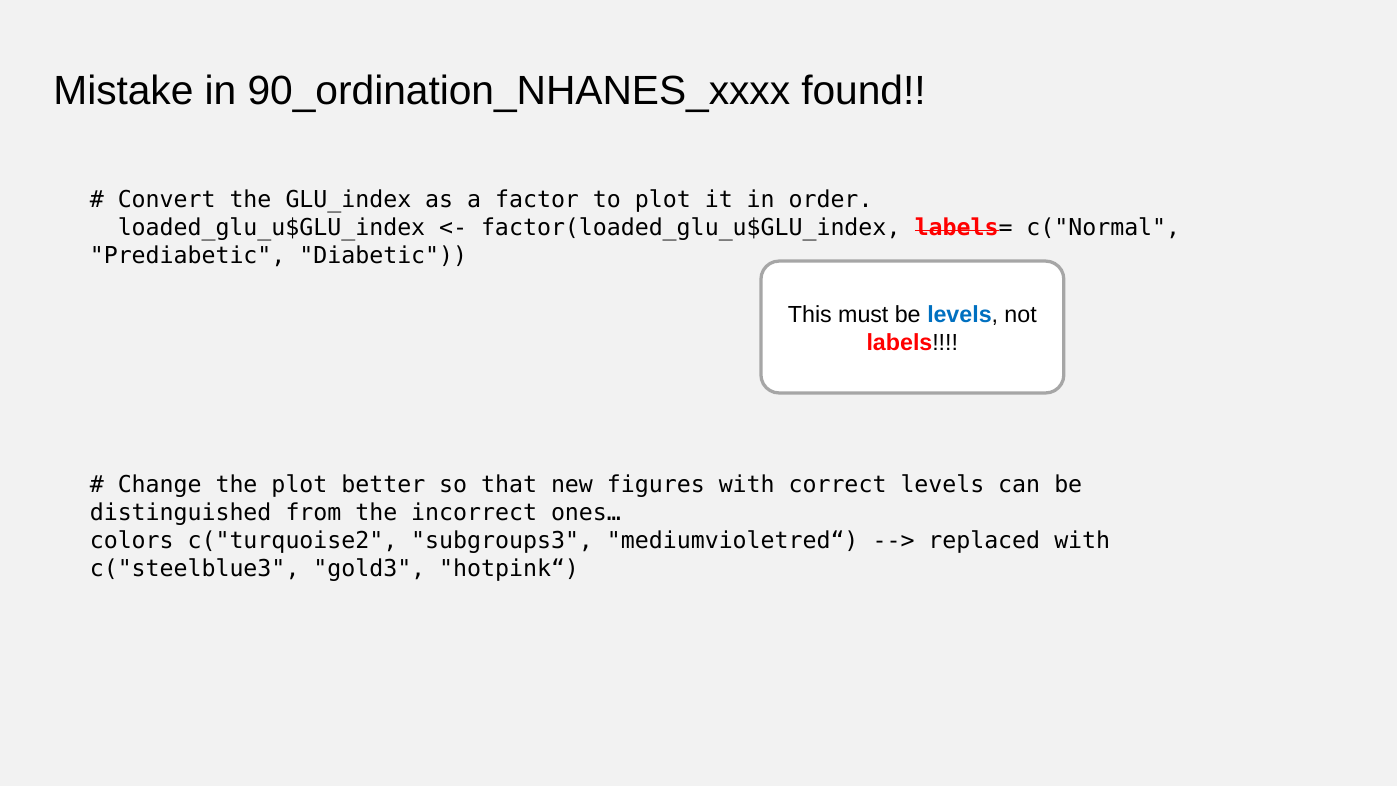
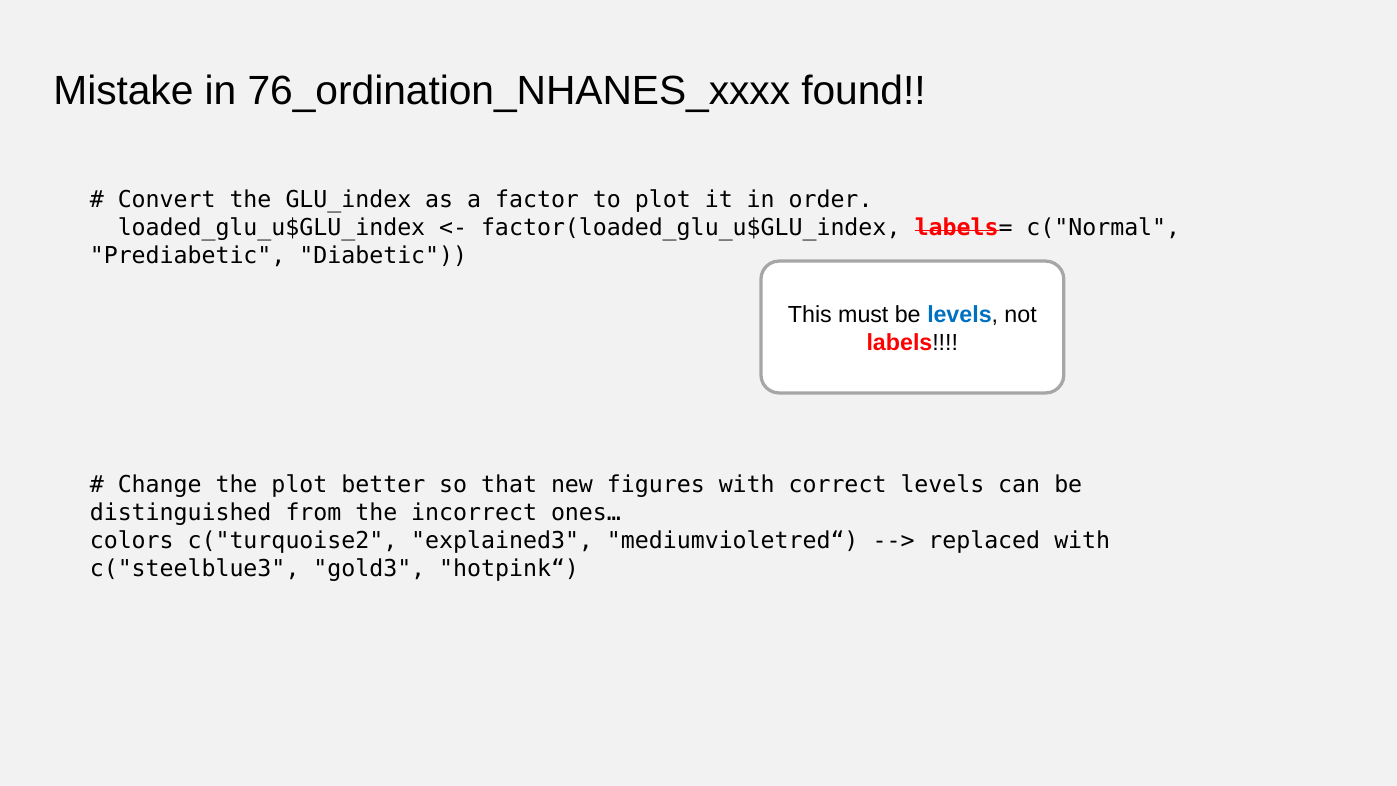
90_ordination_NHANES_xxxx: 90_ordination_NHANES_xxxx -> 76_ordination_NHANES_xxxx (519, 91)
subgroups3: subgroups3 -> explained3 (502, 540)
